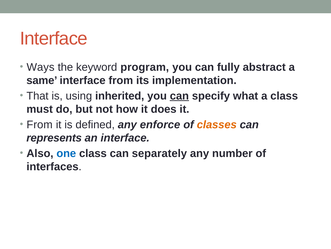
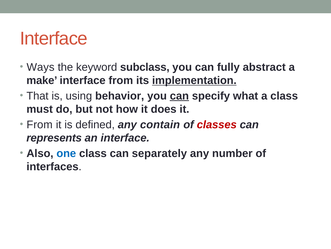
program: program -> subclass (145, 67)
same: same -> make (42, 80)
implementation underline: none -> present (194, 80)
inherited: inherited -> behavior (120, 96)
enforce: enforce -> contain (160, 124)
classes colour: orange -> red (217, 124)
